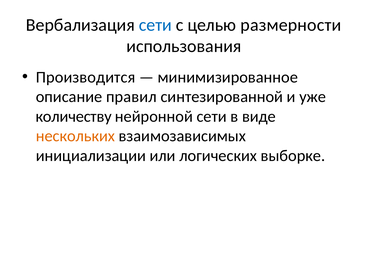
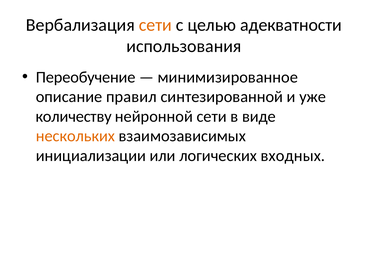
сети colour: blue -> orange (155, 25)
размерности: размерности -> адекватности (291, 25)
Производится: Производится -> Переобучение (86, 77)
выборке: выборке -> входных (293, 156)
